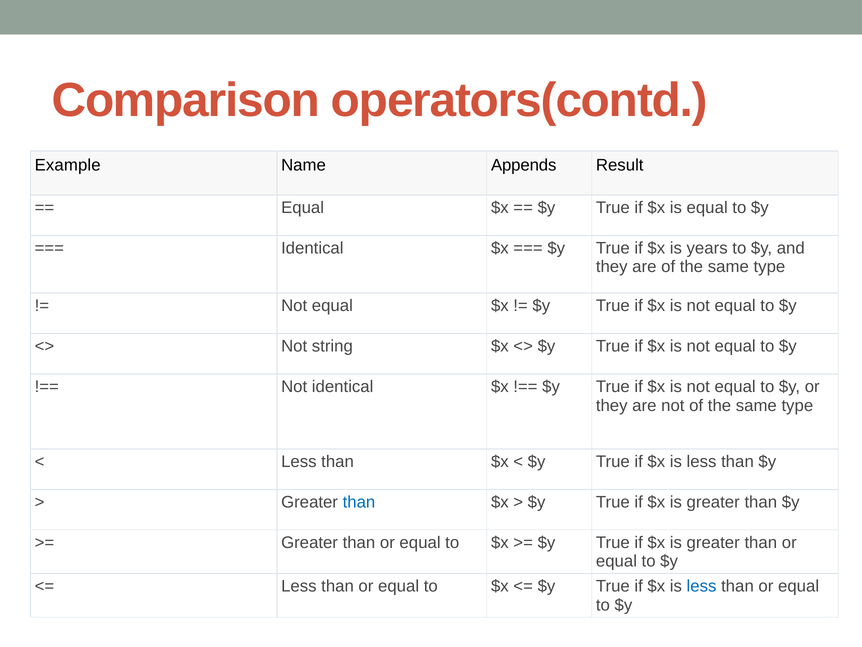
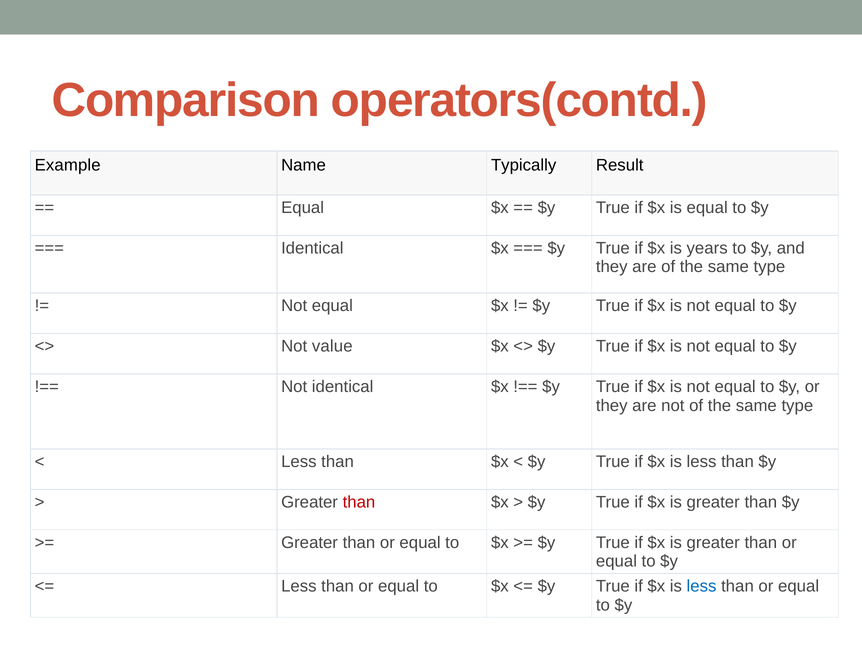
Appends: Appends -> Typically (524, 165)
string: string -> value (332, 346)
than colour: blue -> red (359, 502)
